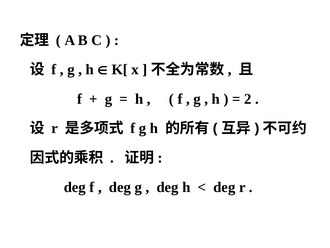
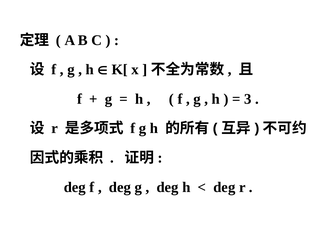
2: 2 -> 3 (248, 99)
